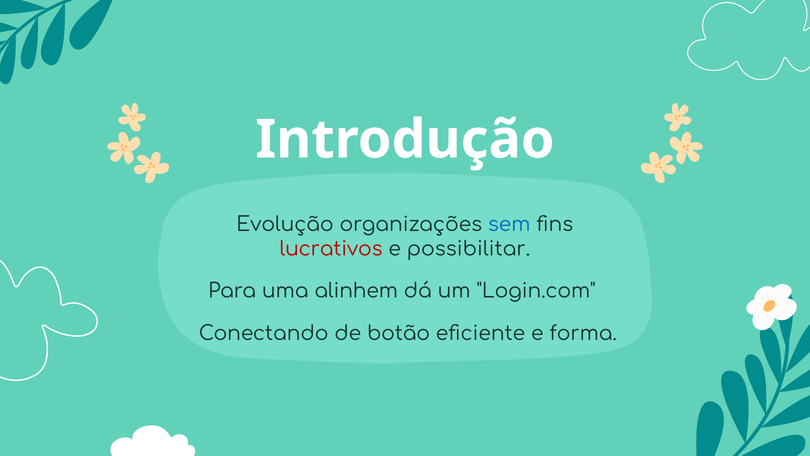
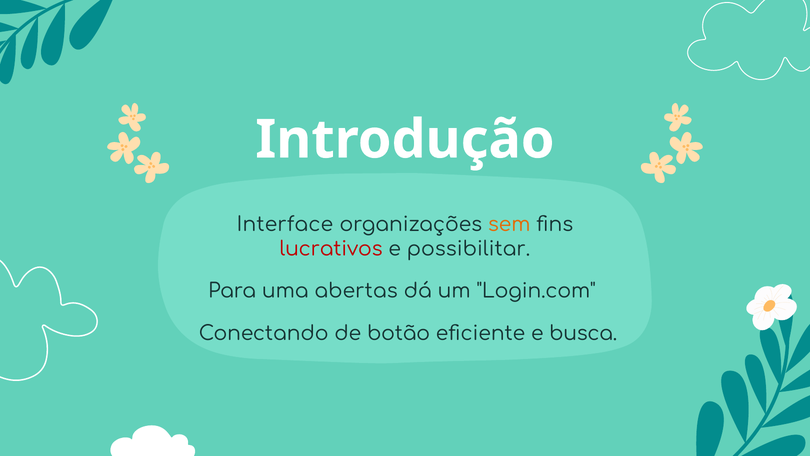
Evolução: Evolução -> Interface (285, 224)
sem colour: blue -> orange (509, 224)
alinhem: alinhem -> abertas (356, 291)
forma: forma -> busca (583, 333)
